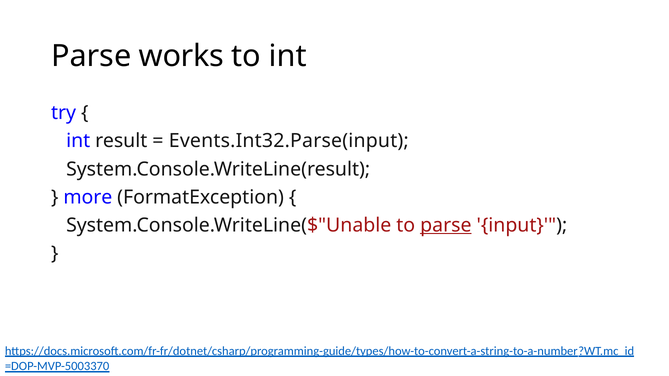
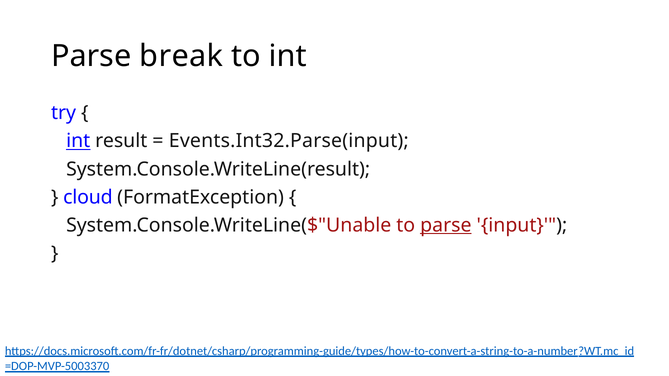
works: works -> break (181, 56)
int underline: none -> present (78, 141)
more: more -> cloud (88, 197)
